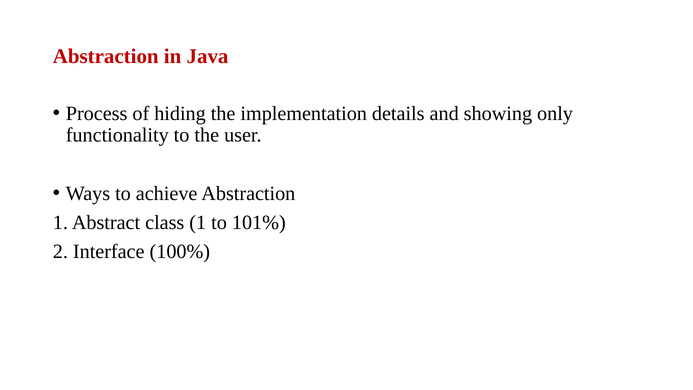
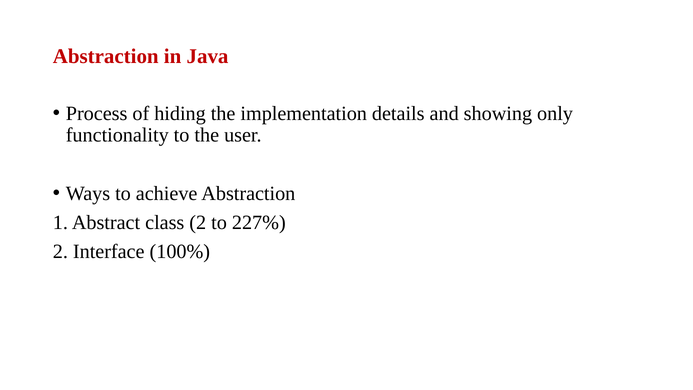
class 1: 1 -> 2 (198, 222)
101%: 101% -> 227% (259, 222)
